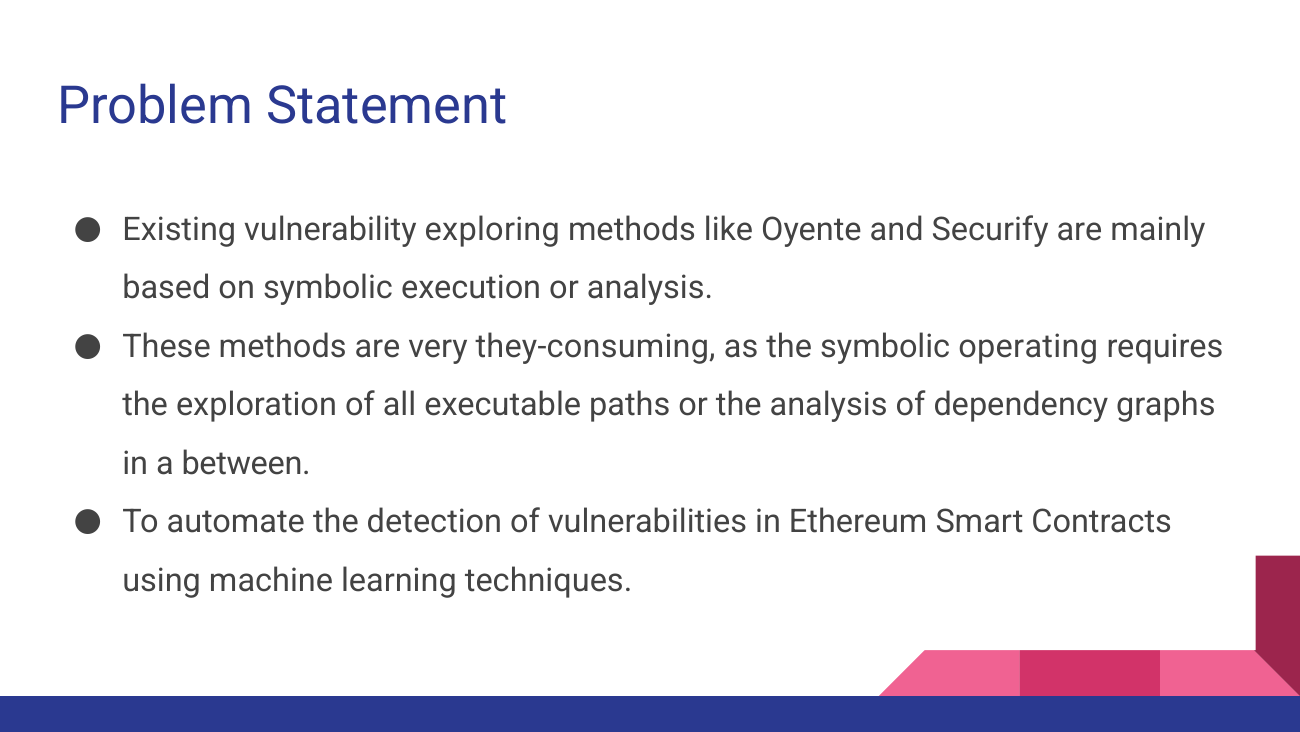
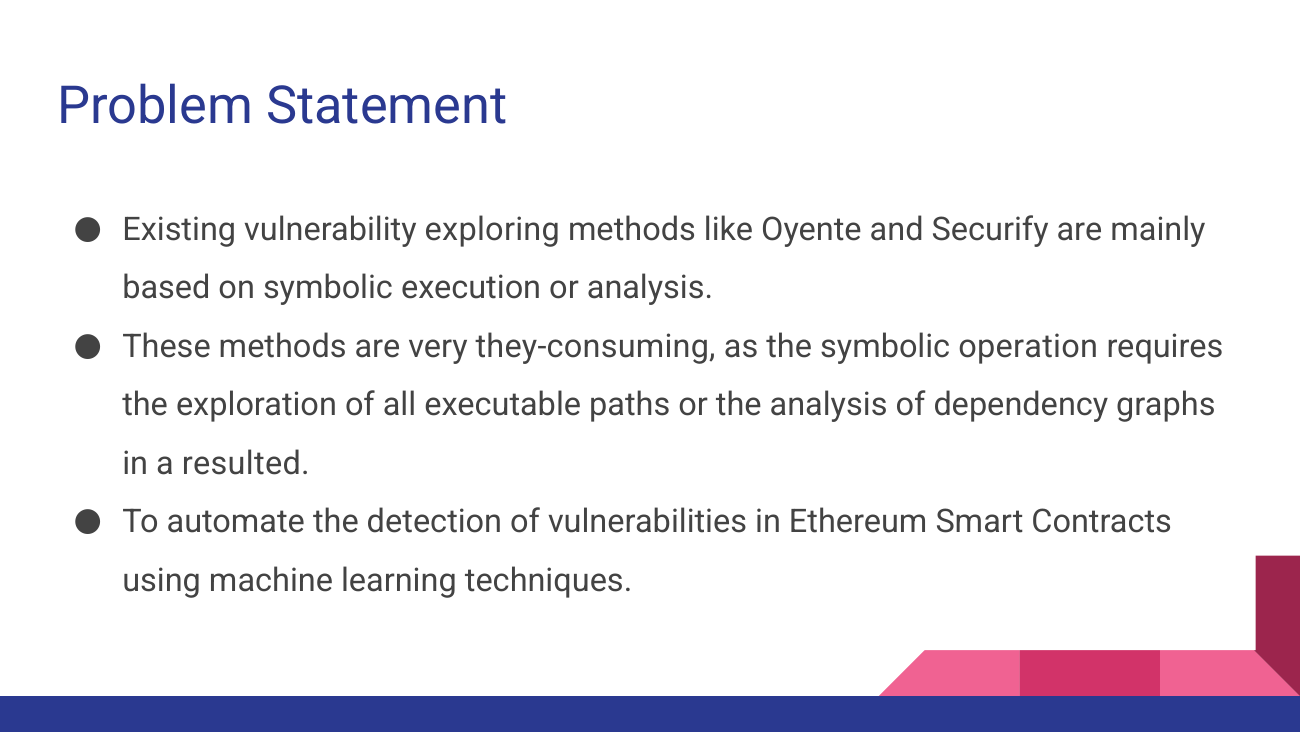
operating: operating -> operation (1028, 346)
between: between -> resulted (246, 463)
